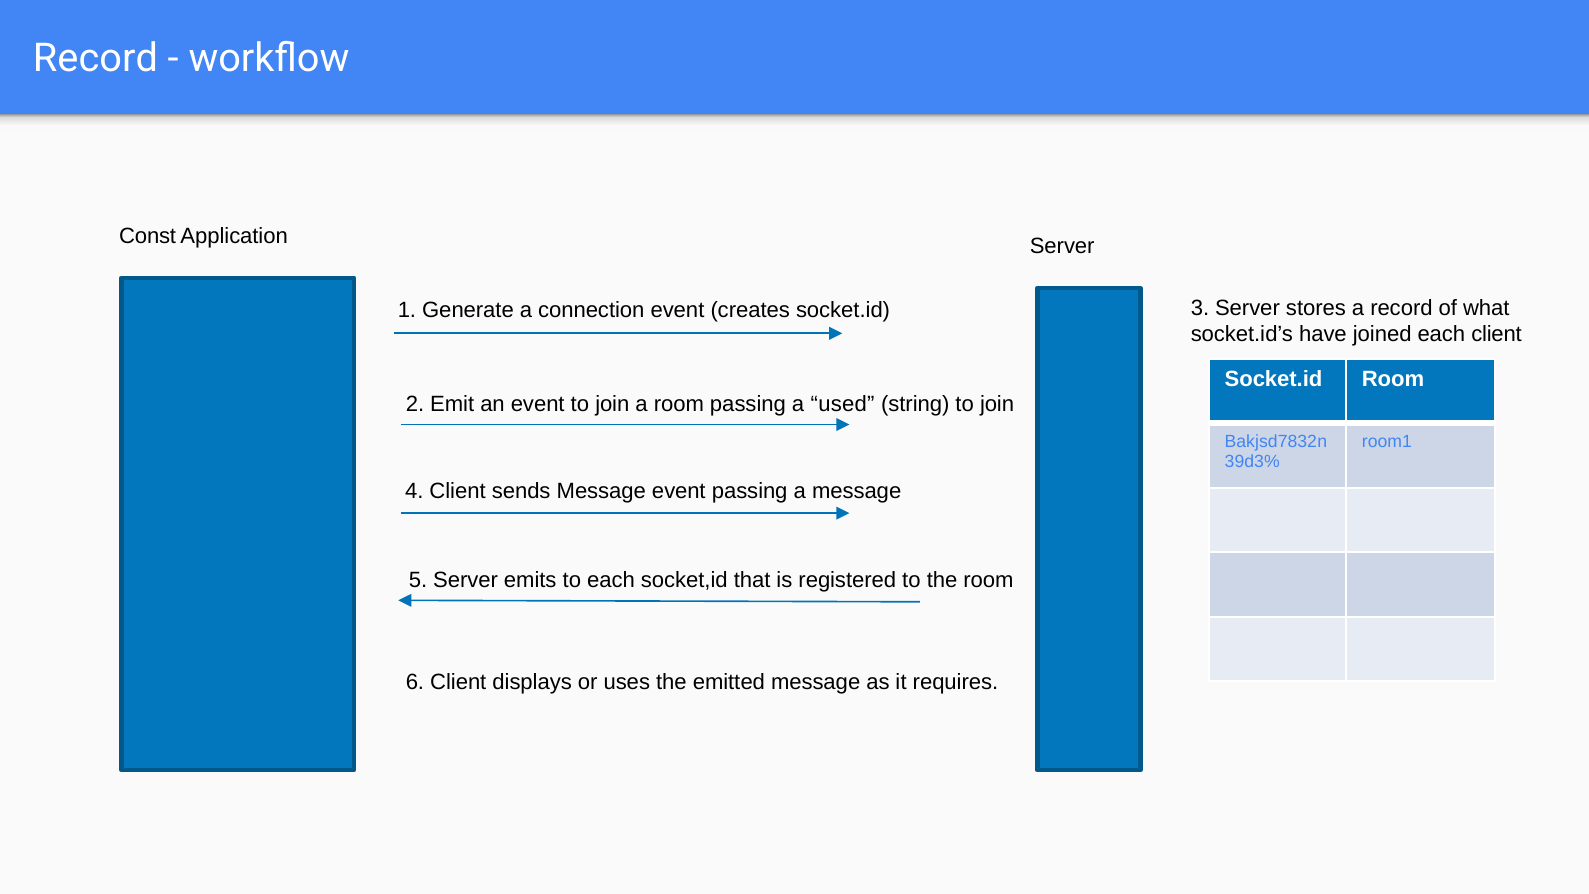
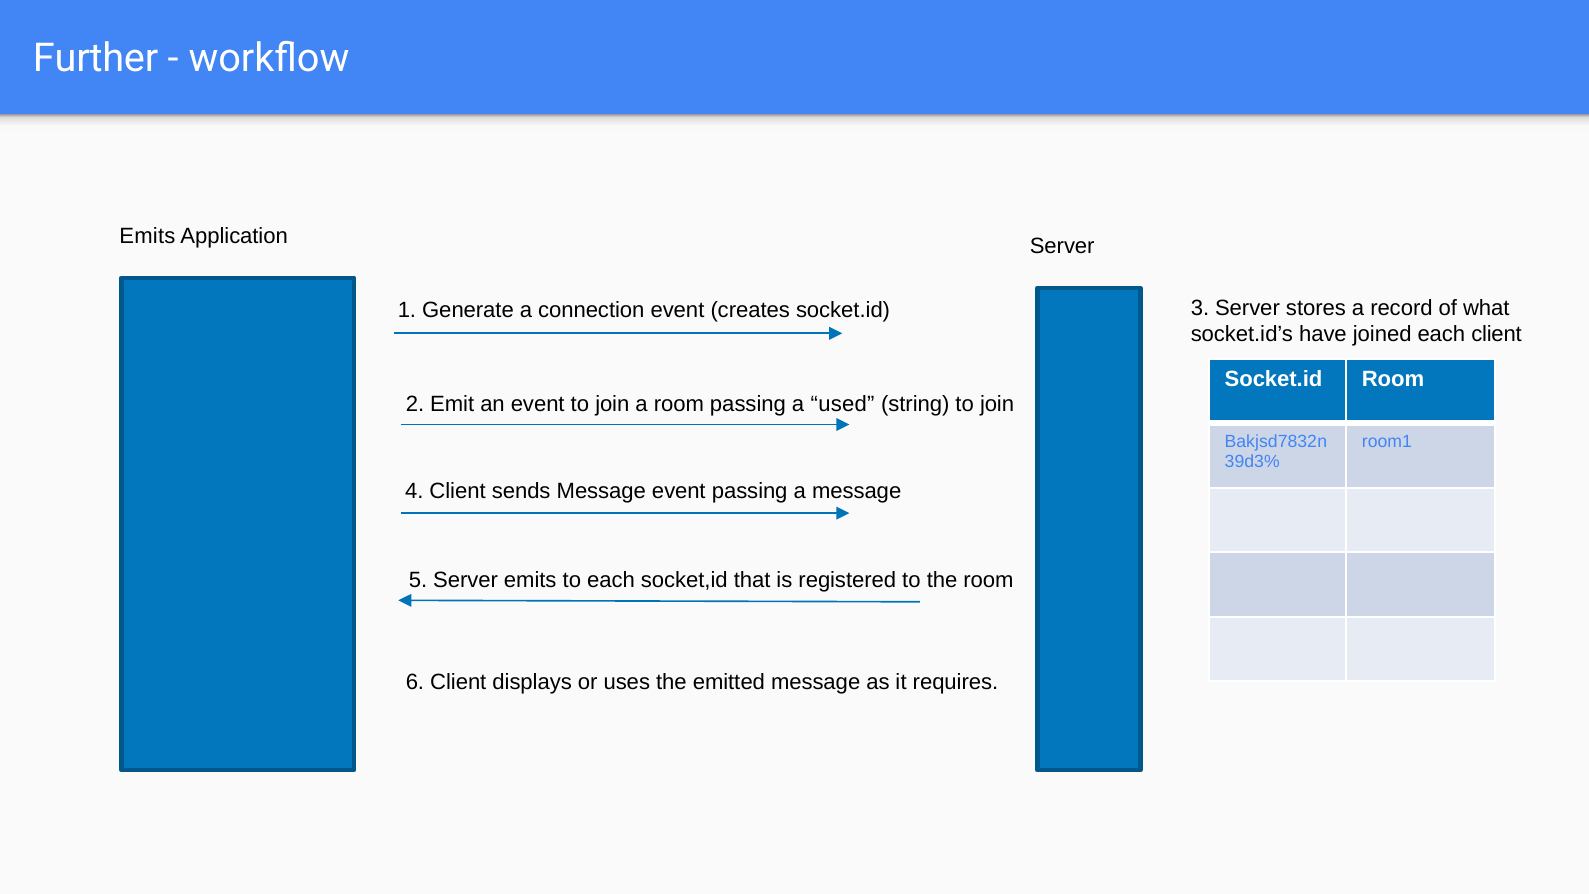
Record: Record -> Further (96, 58)
Const: Const -> Emits (147, 236)
